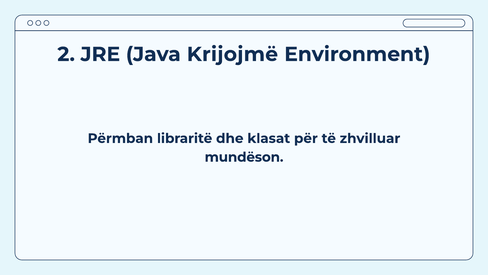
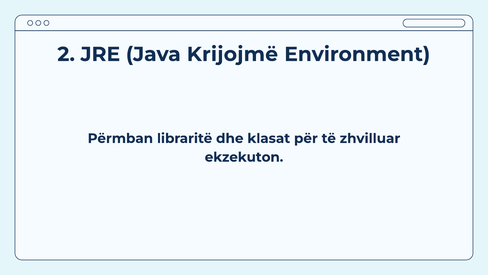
mundëson: mundëson -> ekzekuton (244, 157)
